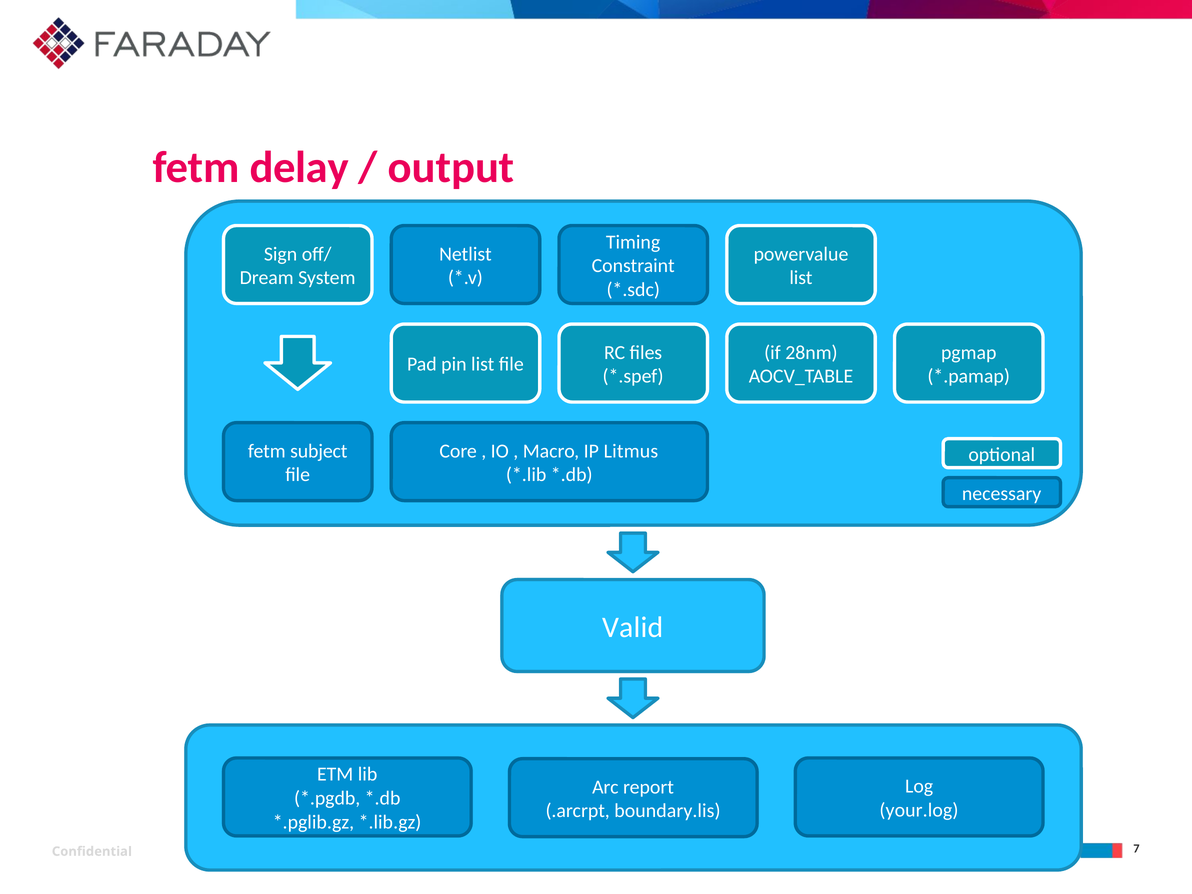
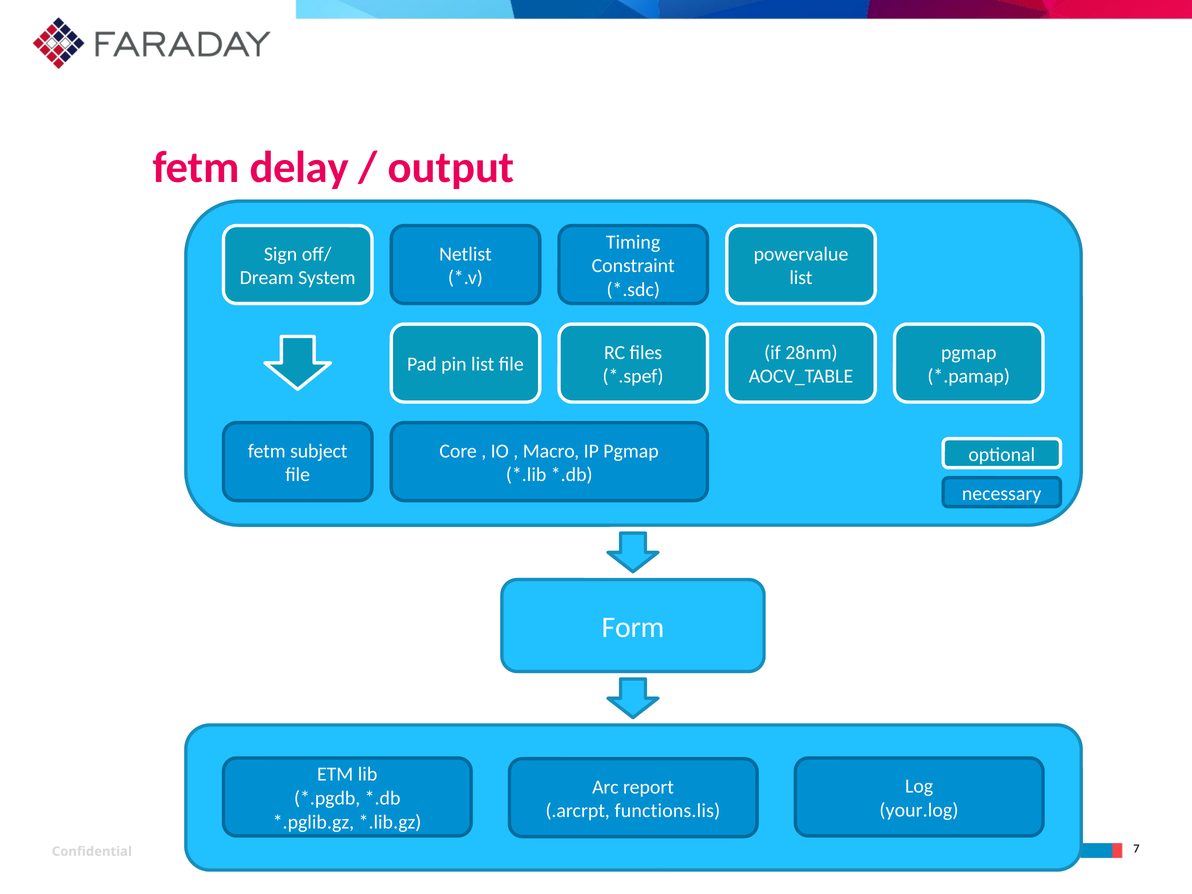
IP Litmus: Litmus -> Pgmap (631, 451)
Valid: Valid -> Form (633, 628)
boundary.lis: boundary.lis -> functions.lis (667, 811)
